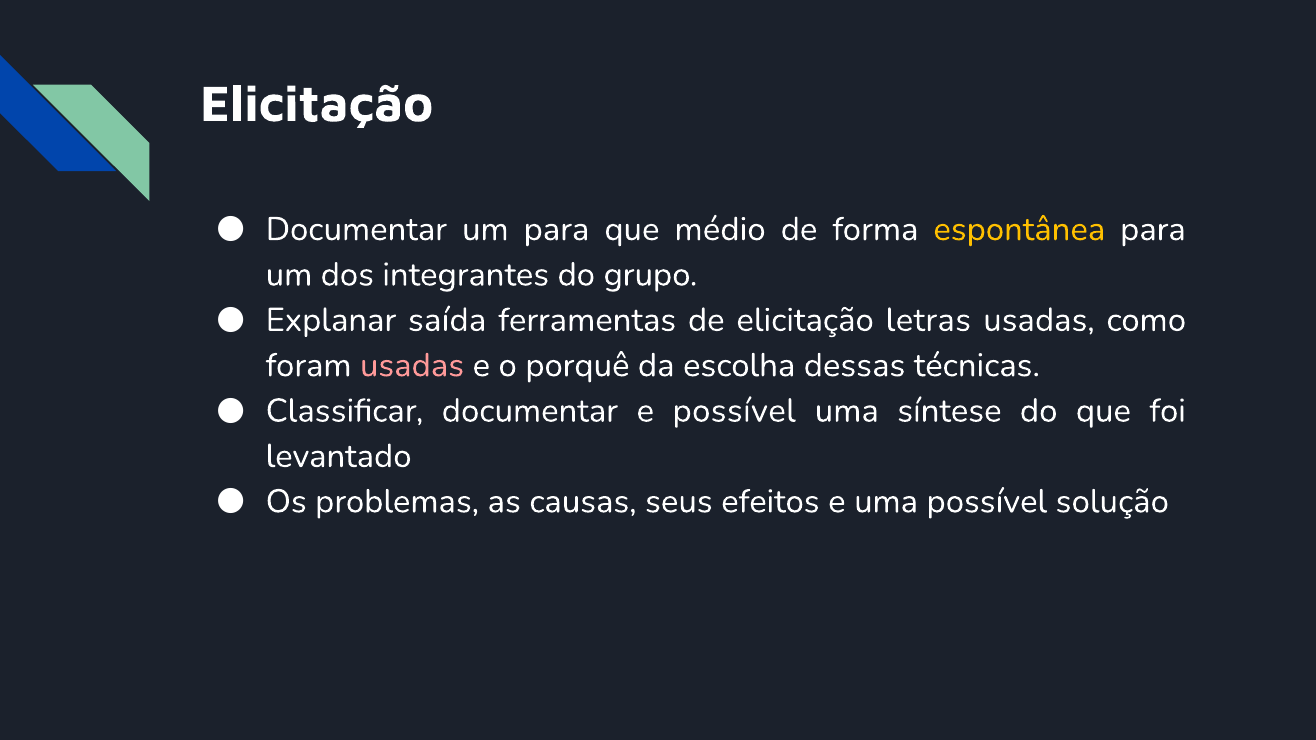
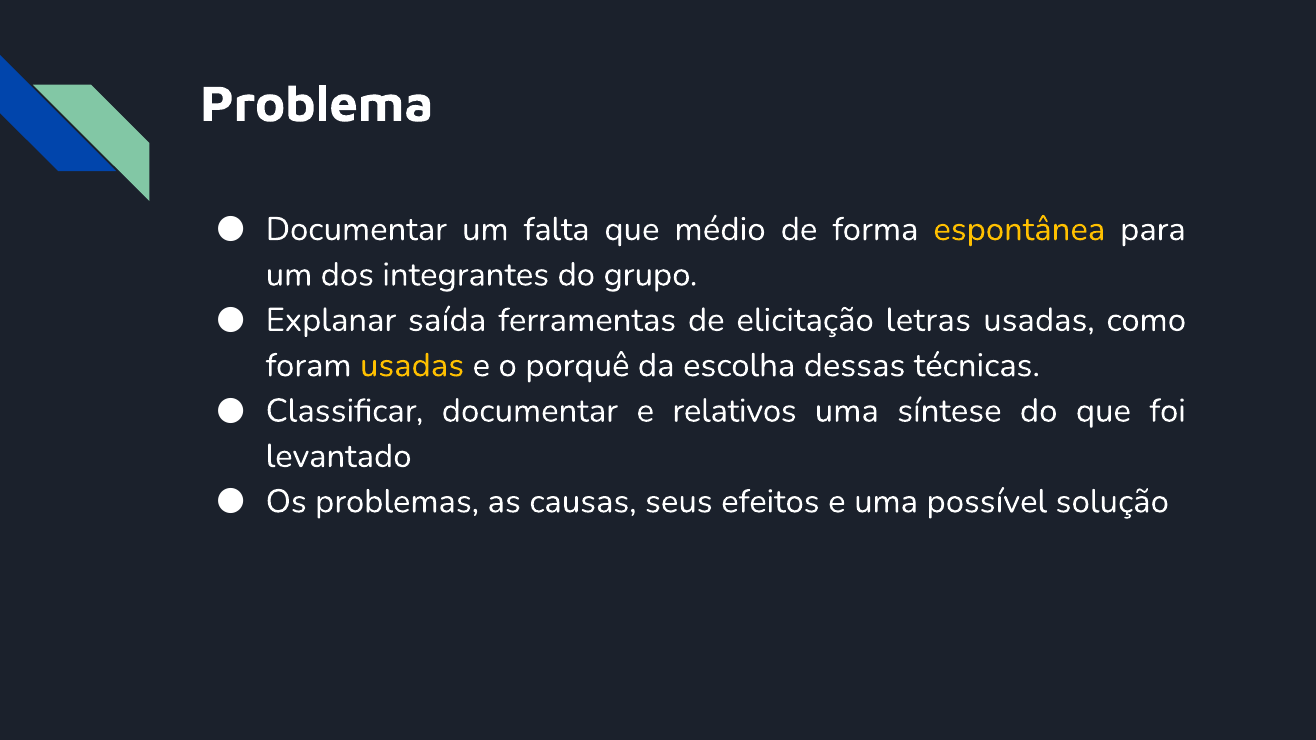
Elicitação: Elicitação -> Problema (317, 104)
um para: para -> falta (557, 229)
usadas colour: pink -> yellow (412, 365)
e possível: possível -> relativos (735, 411)
